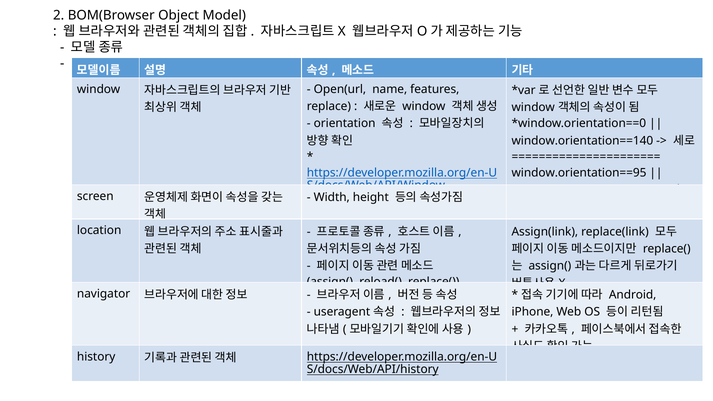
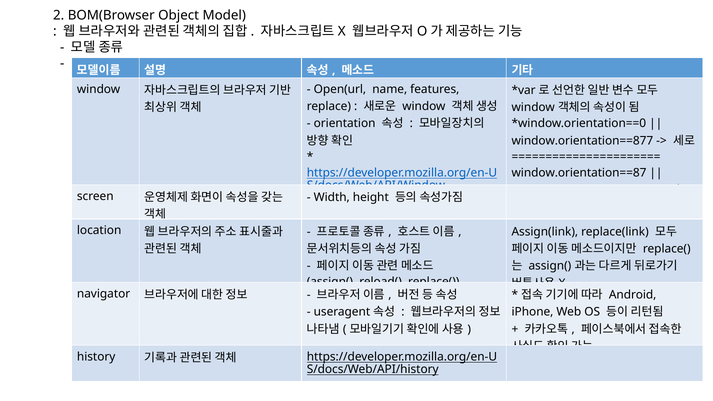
window.orientation==140: window.orientation==140 -> window.orientation==877 (582, 141)
window.orientation==95: window.orientation==95 -> window.orientation==87 (579, 173)
